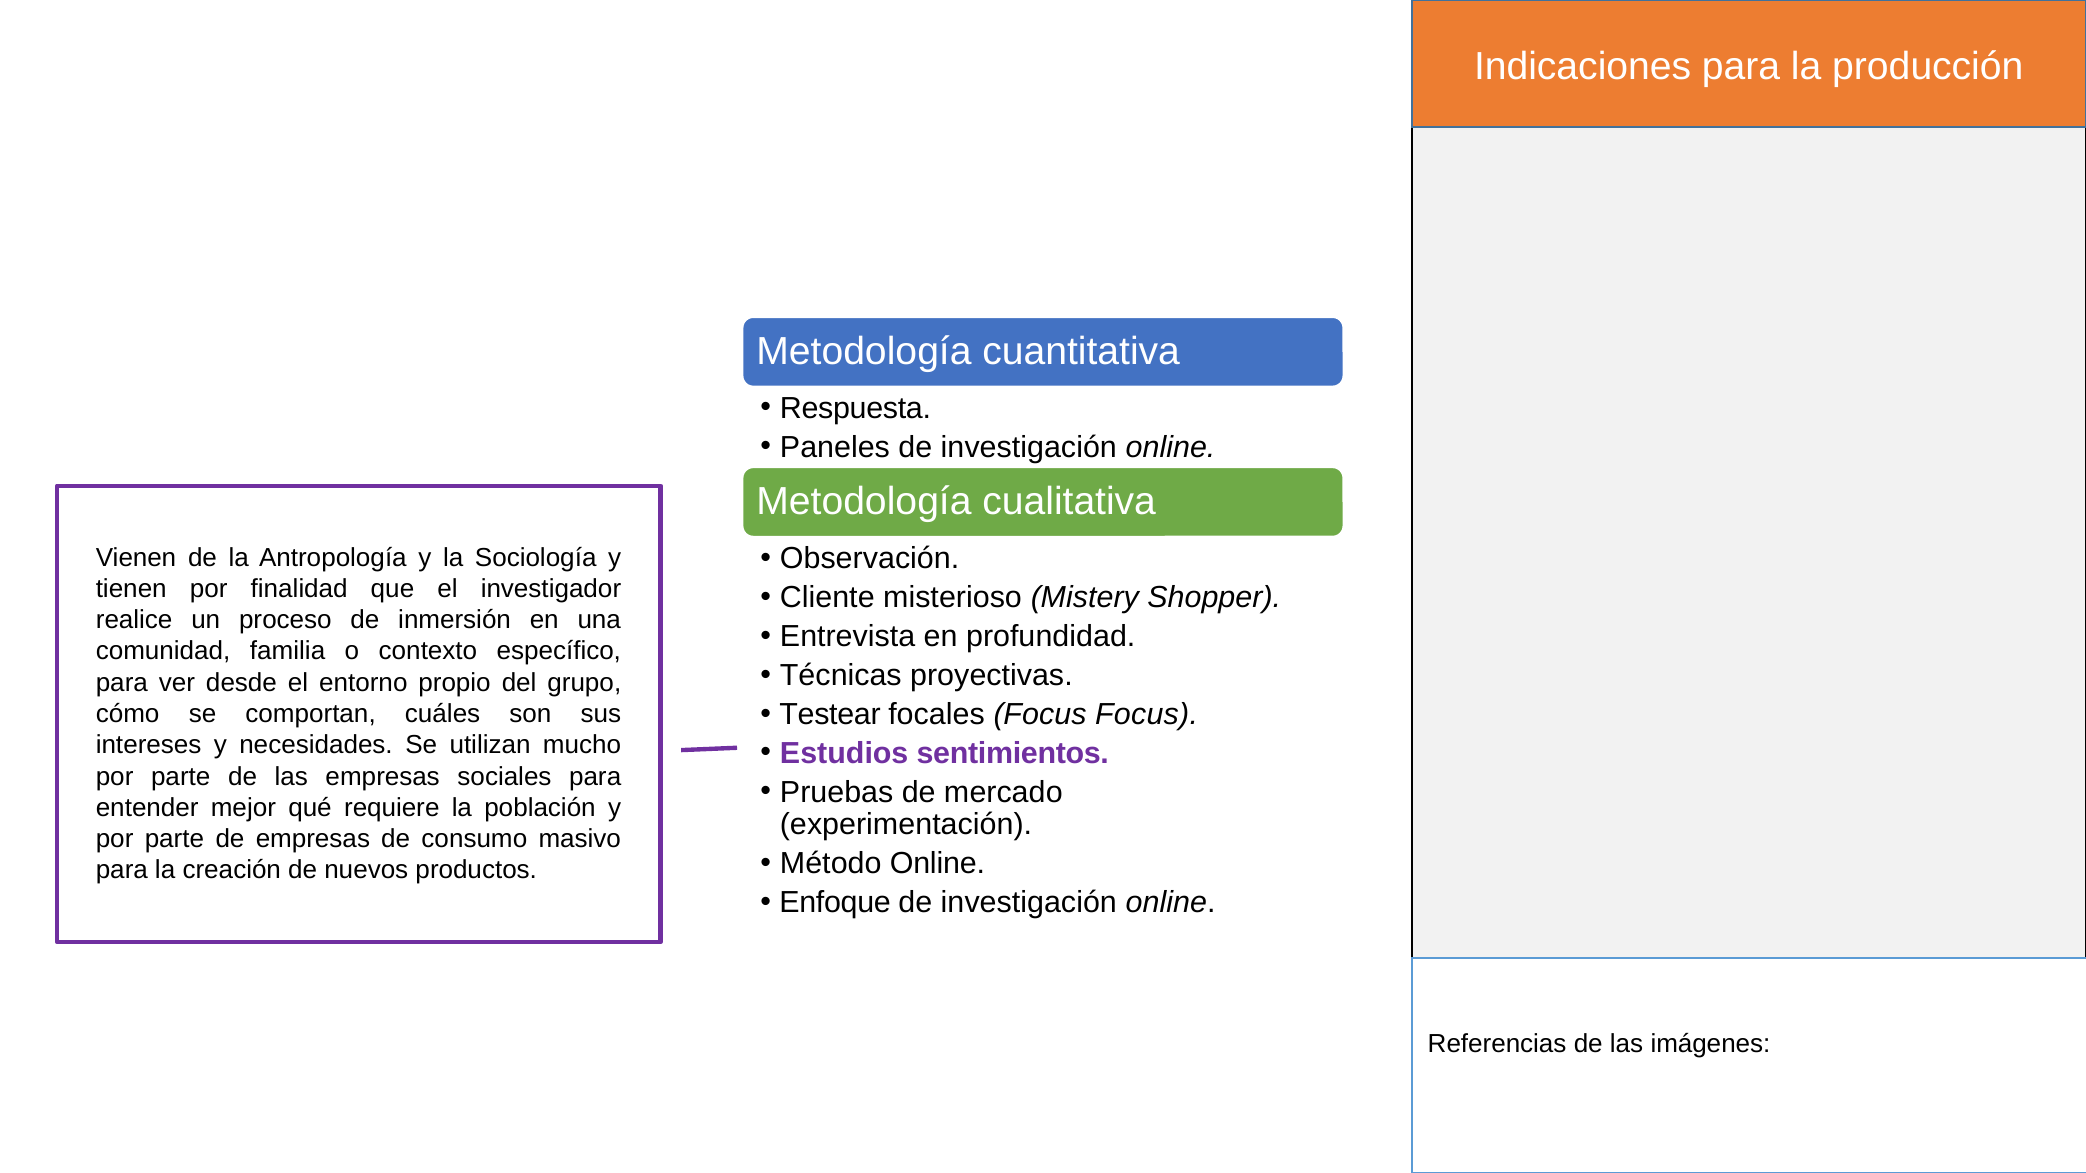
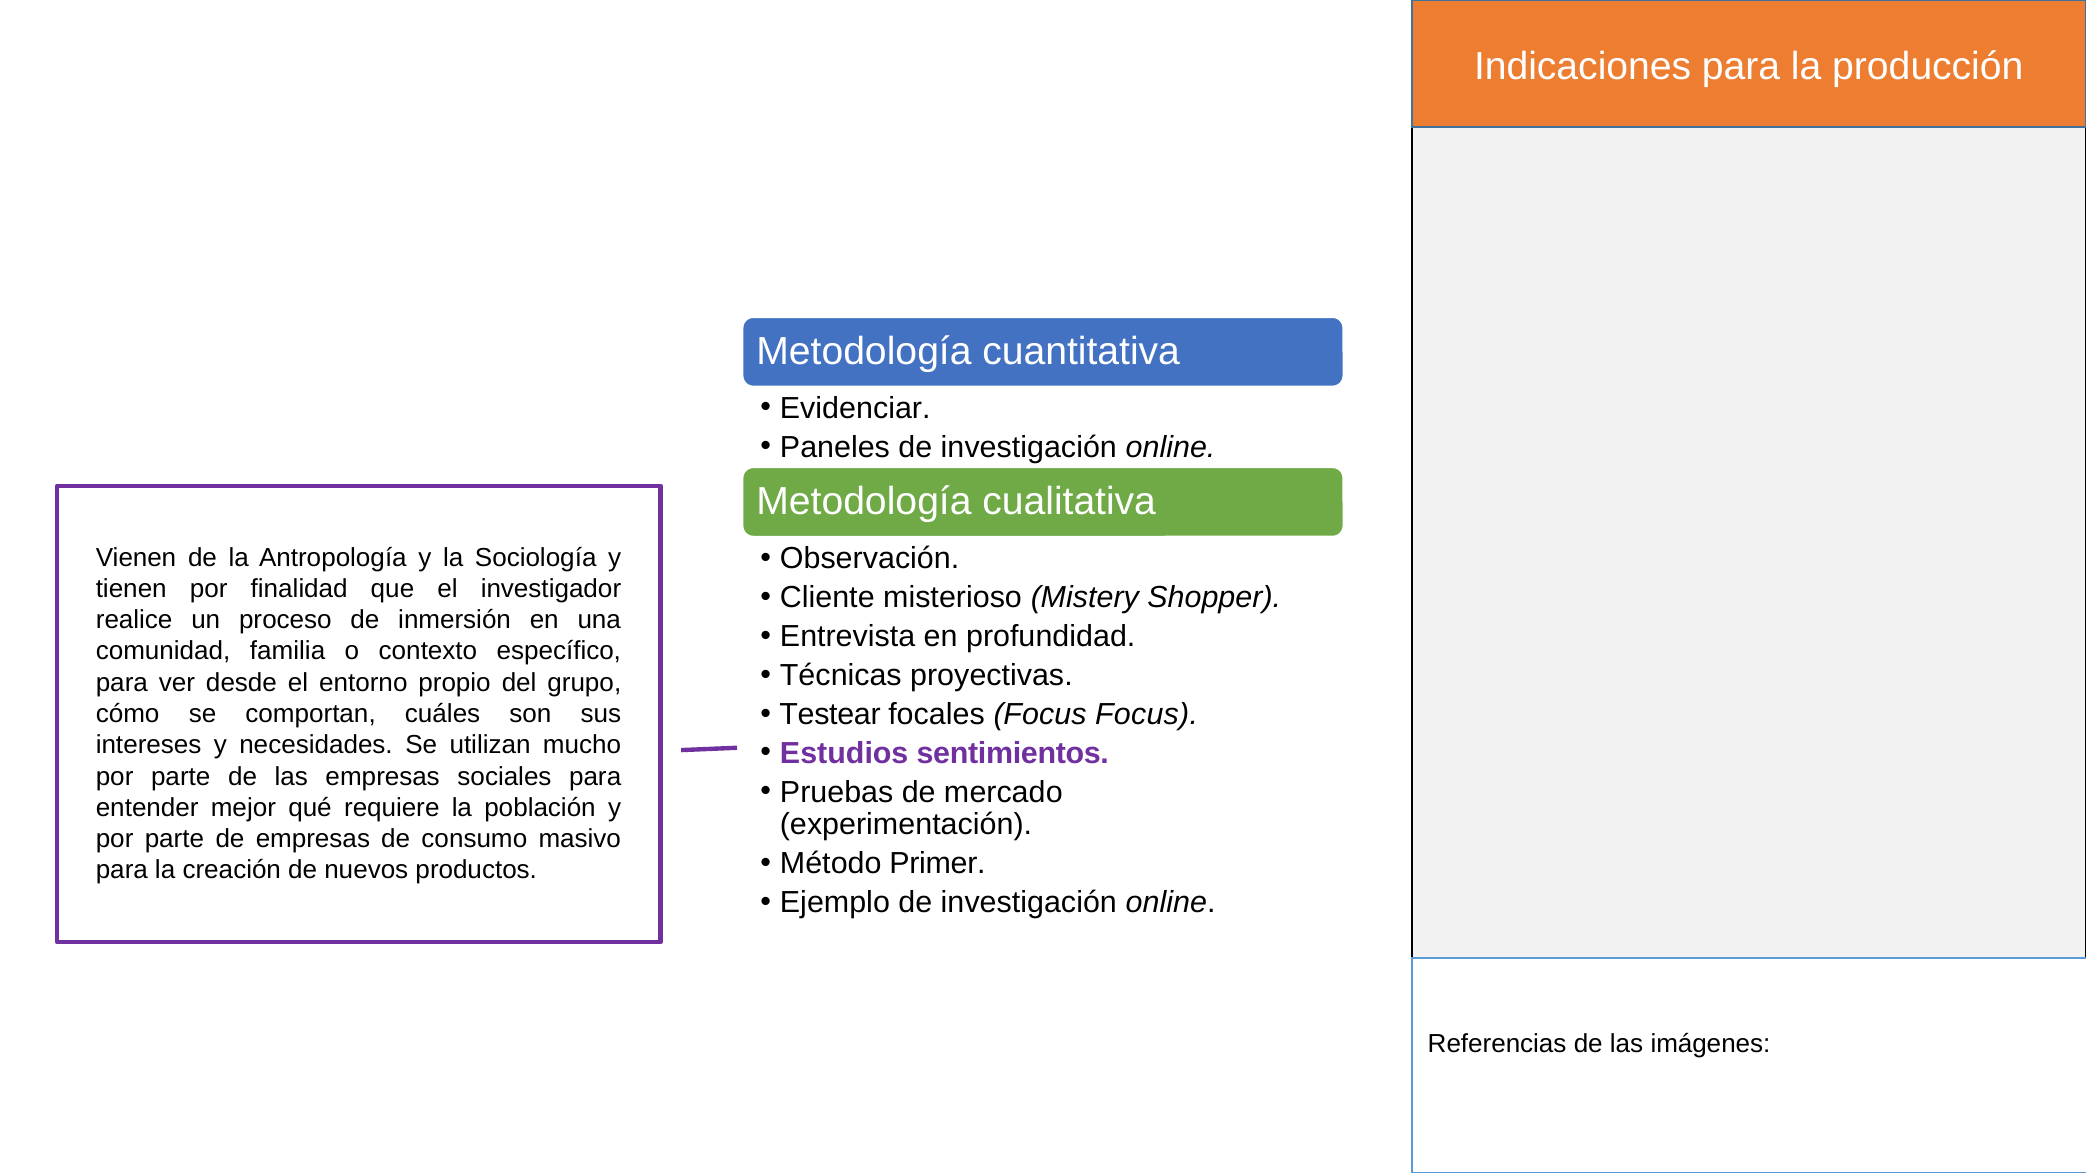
Respuesta: Respuesta -> Evidenciar (855, 408)
Método Online: Online -> Primer (937, 864)
Enfoque: Enfoque -> Ejemplo (835, 903)
